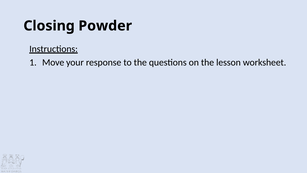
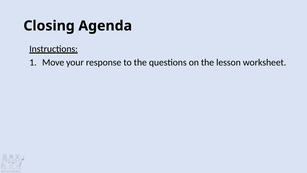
Powder: Powder -> Agenda (105, 26)
